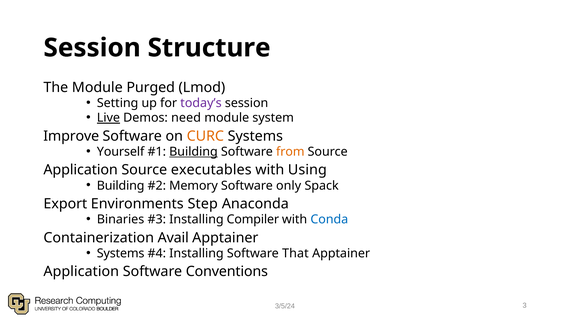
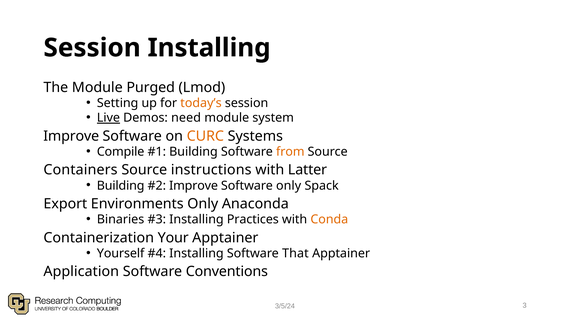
Session Structure: Structure -> Installing (209, 48)
today’s colour: purple -> orange (201, 103)
Yourself: Yourself -> Compile (121, 152)
Building underline: present -> none (193, 152)
Application: Application -> Containers (81, 170)
executables: executables -> instructions (211, 170)
Using: Using -> Latter (307, 170)
Memory: Memory -> Improve (194, 186)
Environments Step: Step -> Only (203, 204)
Compiler: Compiler -> Practices (253, 220)
Conda colour: blue -> orange (329, 220)
Avail: Avail -> Your (173, 238)
Systems: Systems -> Yourself (121, 254)
